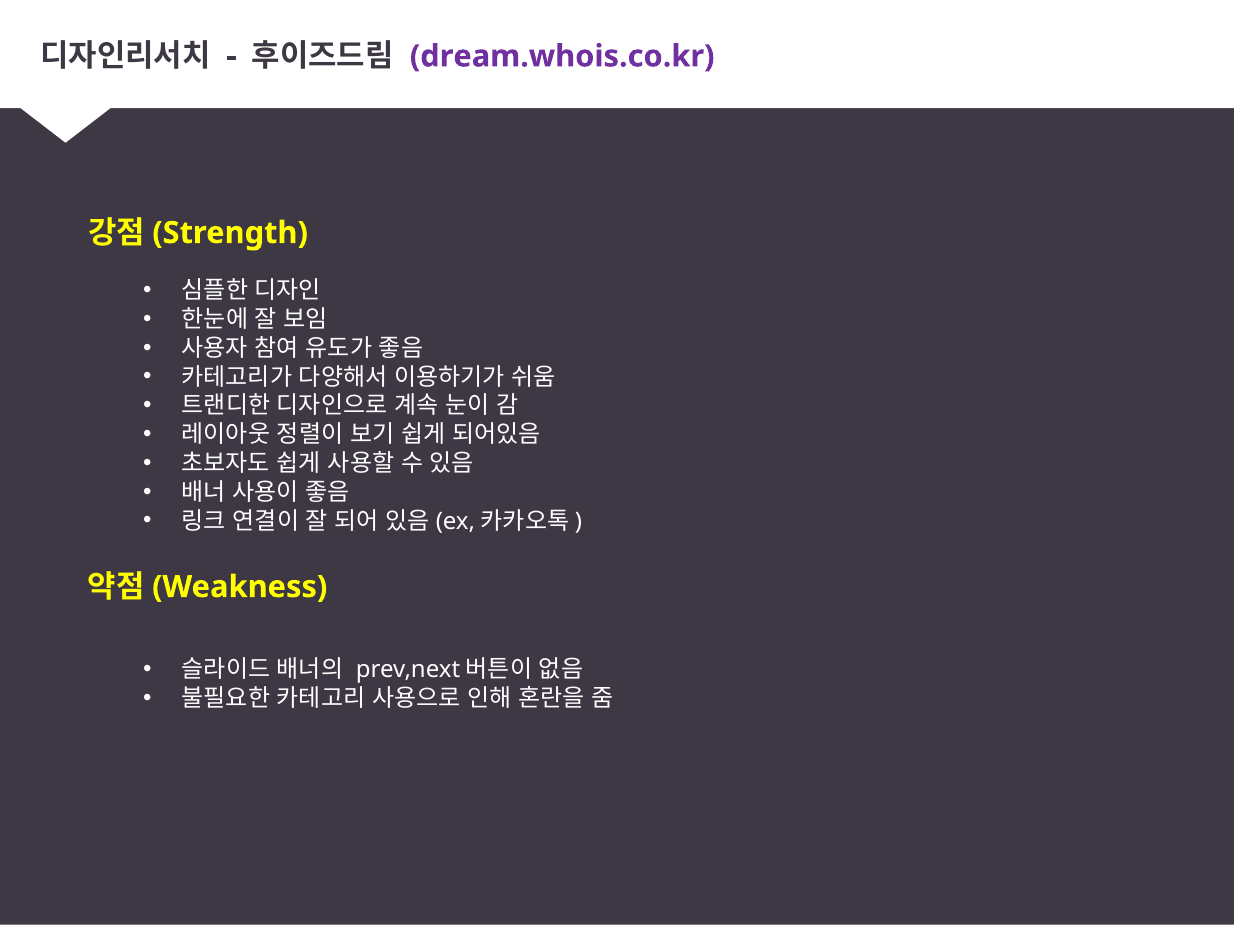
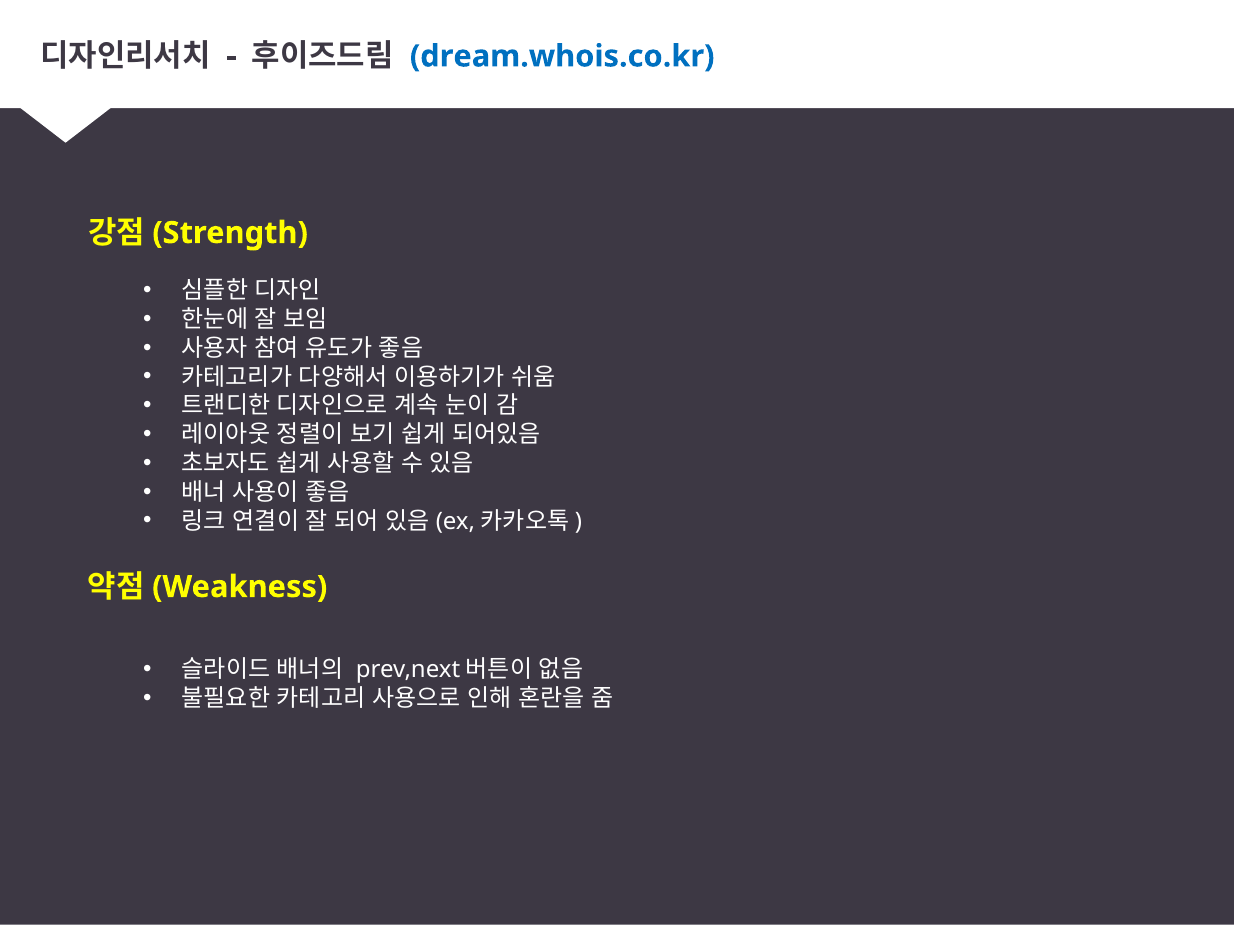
dream.whois.co.kr colour: purple -> blue (562, 56)
